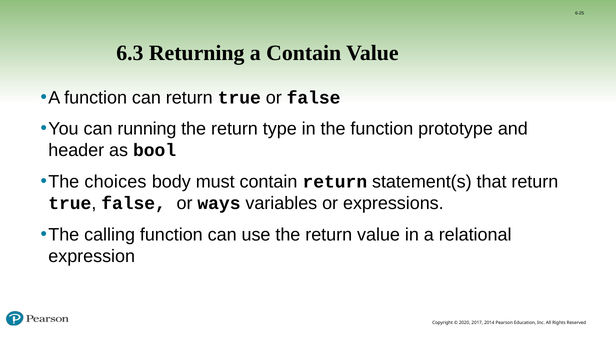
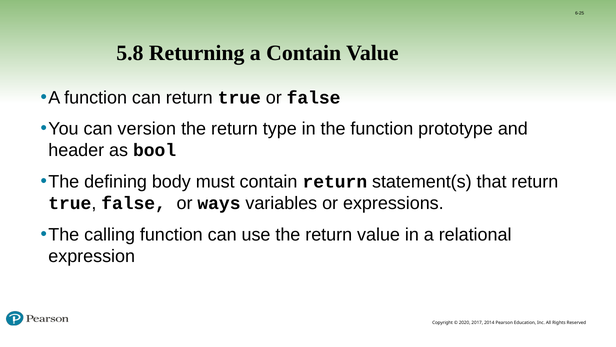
6.3: 6.3 -> 5.8 (130, 53)
running: running -> version (147, 129)
choices: choices -> defining (116, 181)
